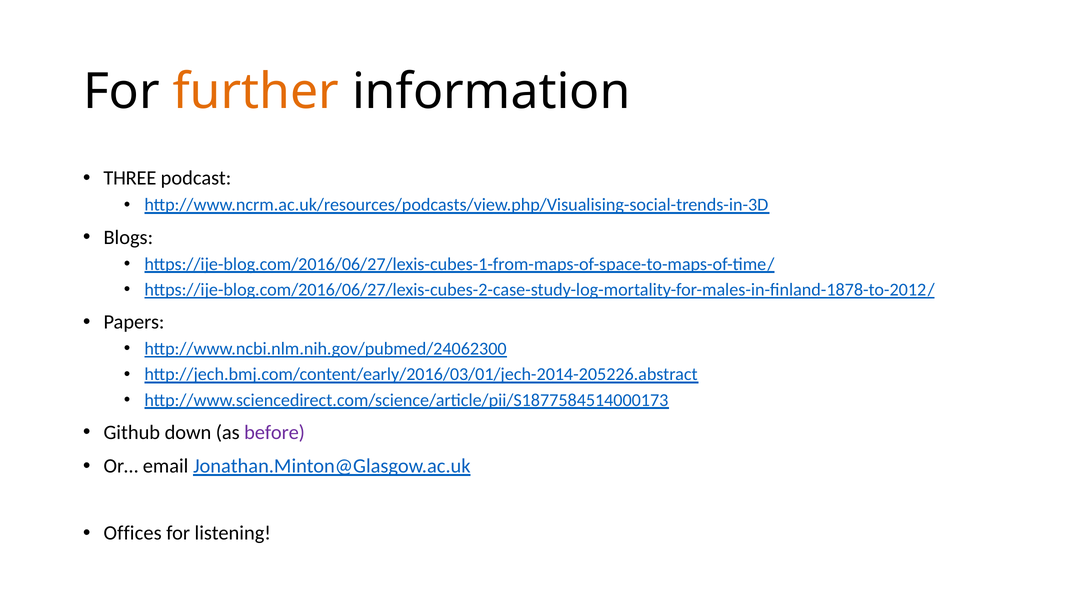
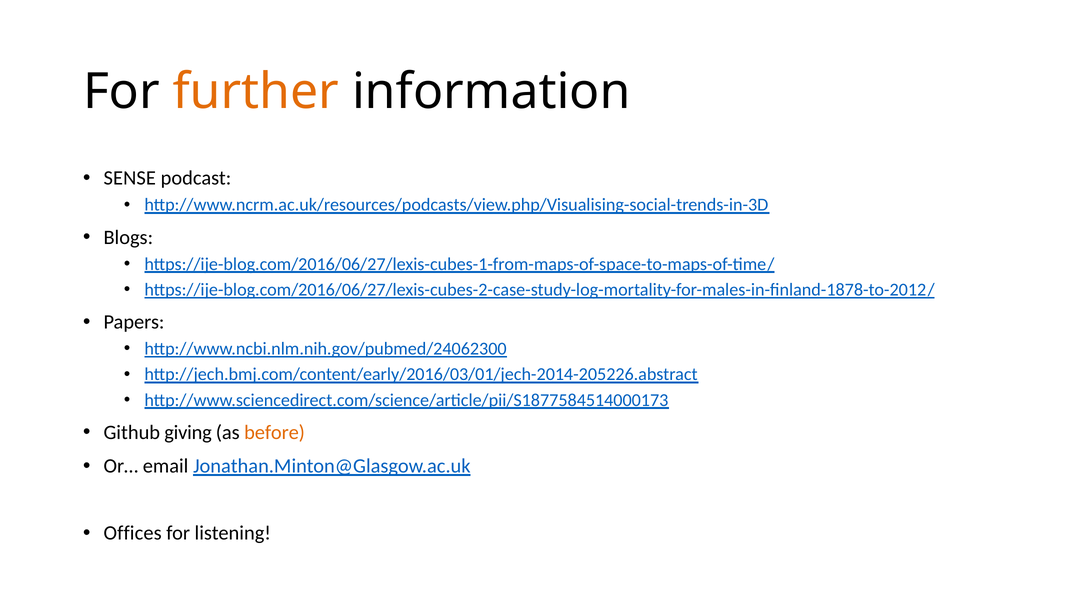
THREE: THREE -> SENSE (130, 178)
down: down -> giving (188, 432)
before colour: purple -> orange (275, 432)
